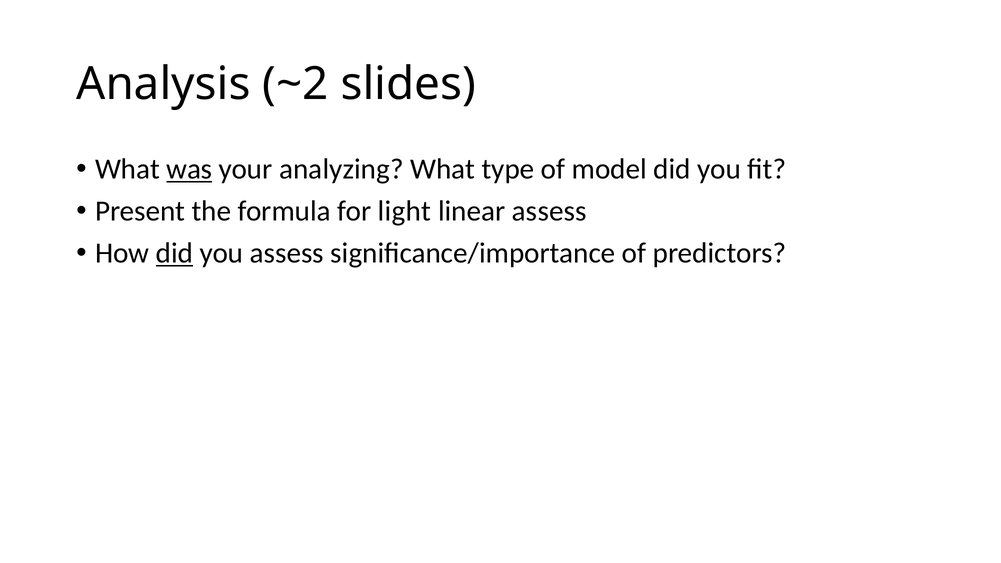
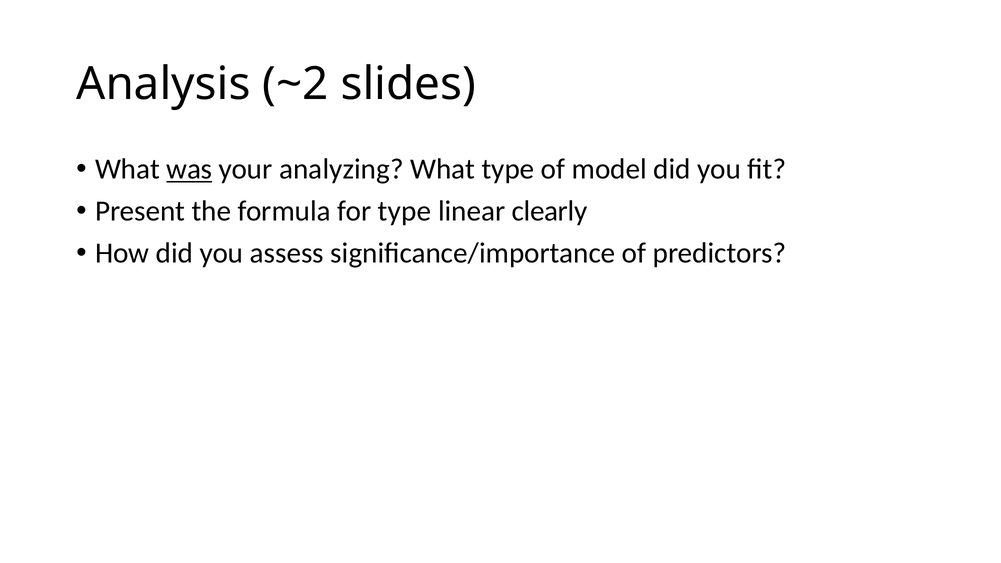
for light: light -> type (405, 211)
linear assess: assess -> clearly (550, 211)
did underline: present -> none (175, 253)
